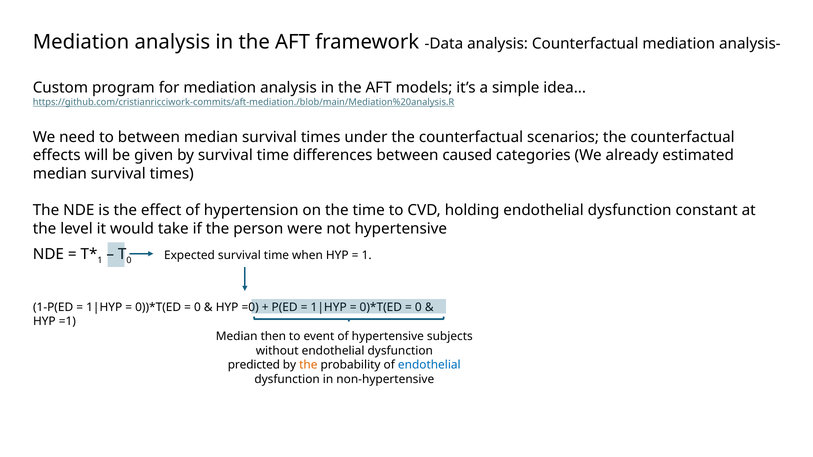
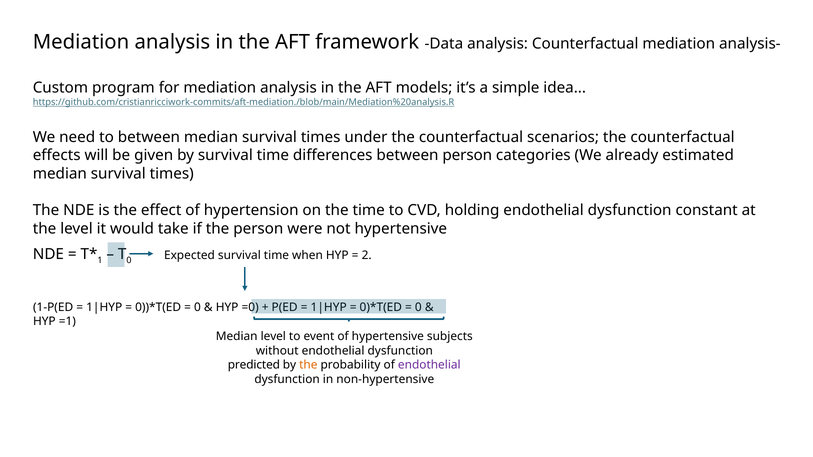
between caused: caused -> person (467, 156)
1: 1 -> 2 (367, 256)
Median then: then -> level (273, 337)
endothelial colour: blue -> purple (429, 365)
